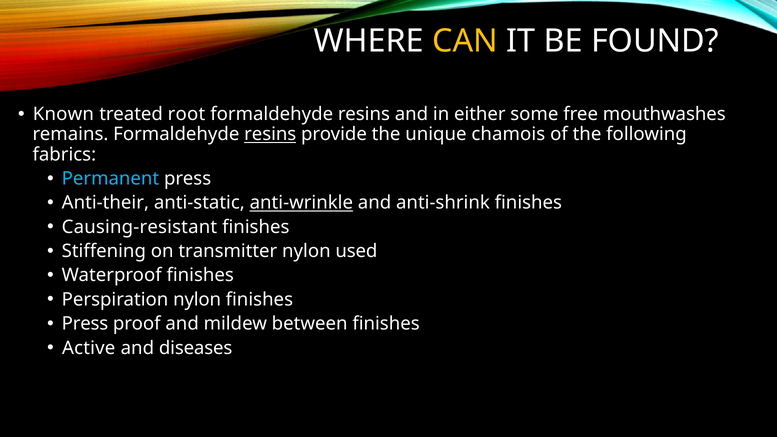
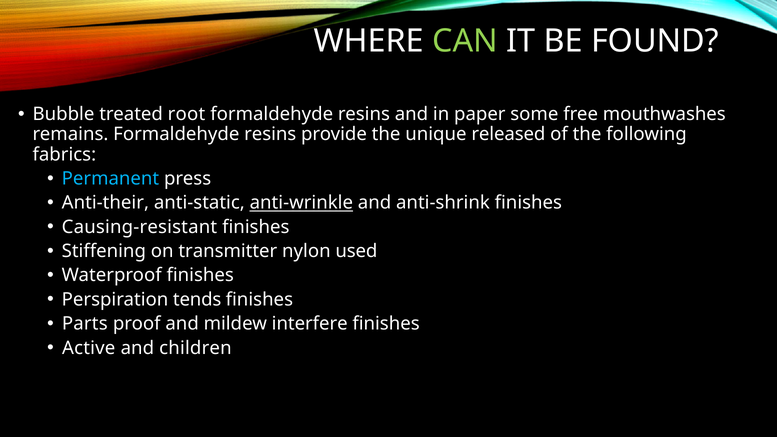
CAN colour: yellow -> light green (465, 41)
Known: Known -> Bubble (63, 114)
either: either -> paper (480, 114)
resins underline: present -> none (270, 134)
chamois: chamois -> released (508, 134)
Perspiration nylon: nylon -> tends (197, 300)
Press: Press -> Parts (85, 324)
between: between -> interfere (310, 324)
diseases: diseases -> children (195, 348)
